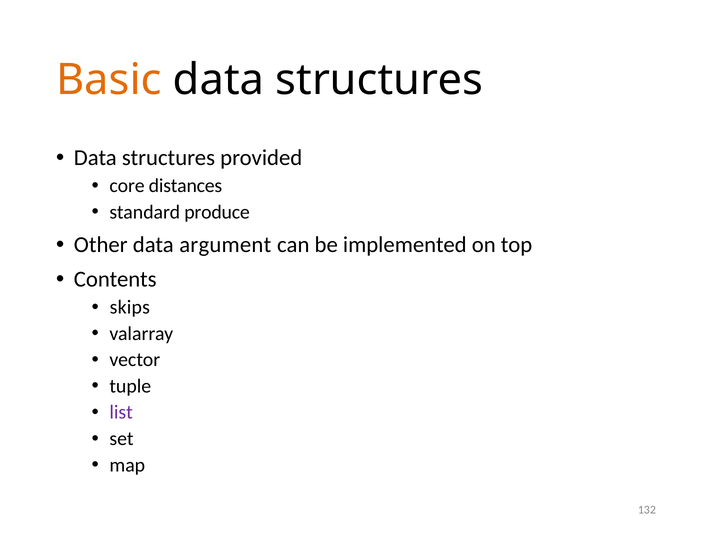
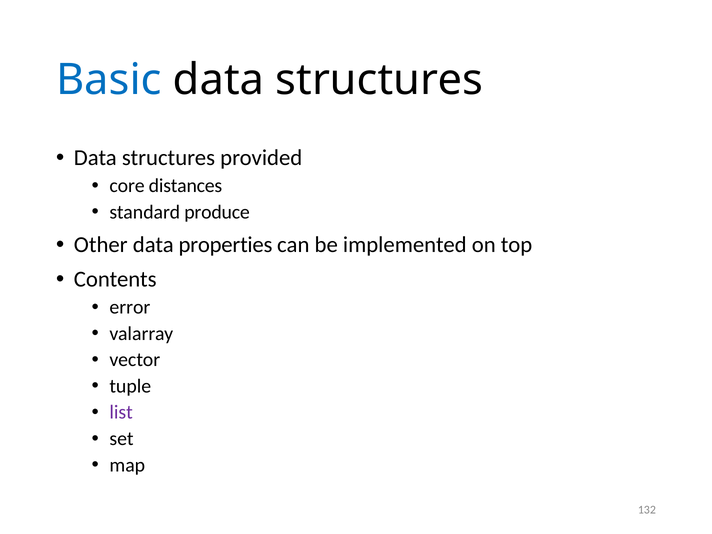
Basic colour: orange -> blue (109, 80)
argument: argument -> properties (225, 245)
skips: skips -> error (130, 307)
